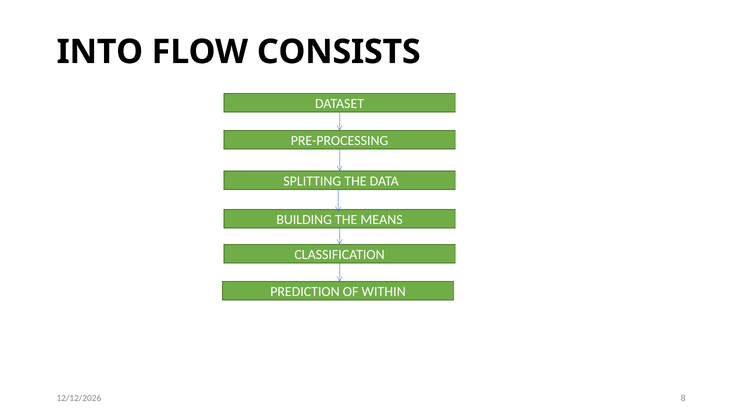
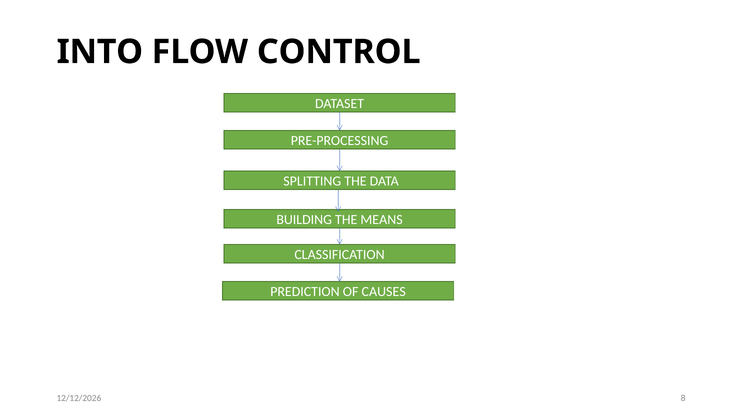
CONSISTS: CONSISTS -> CONTROL (339, 52)
WITHIN: WITHIN -> CAUSES (384, 292)
